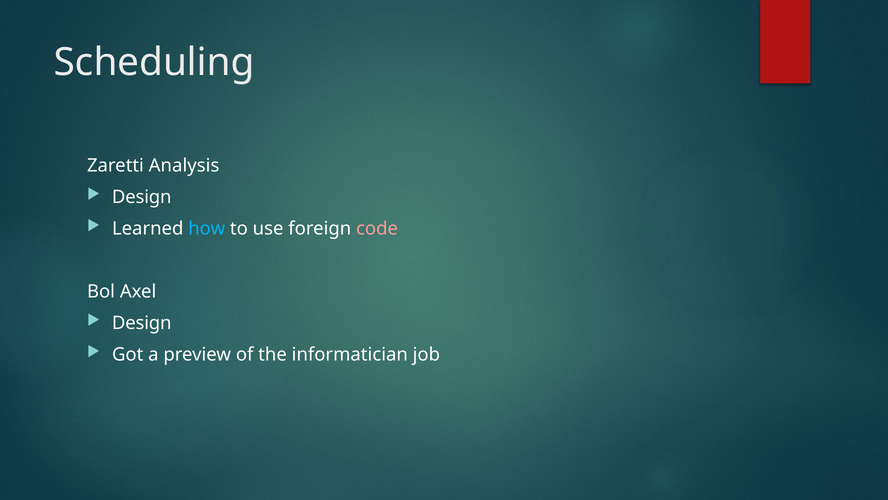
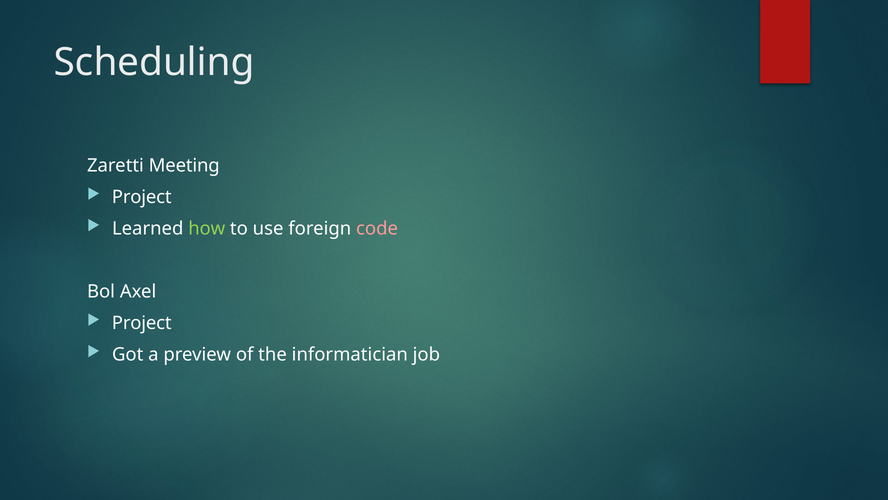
Analysis: Analysis -> Meeting (184, 165)
Design: Design -> Project (142, 197)
how colour: light blue -> light green (207, 228)
Design: Design -> Project (142, 323)
